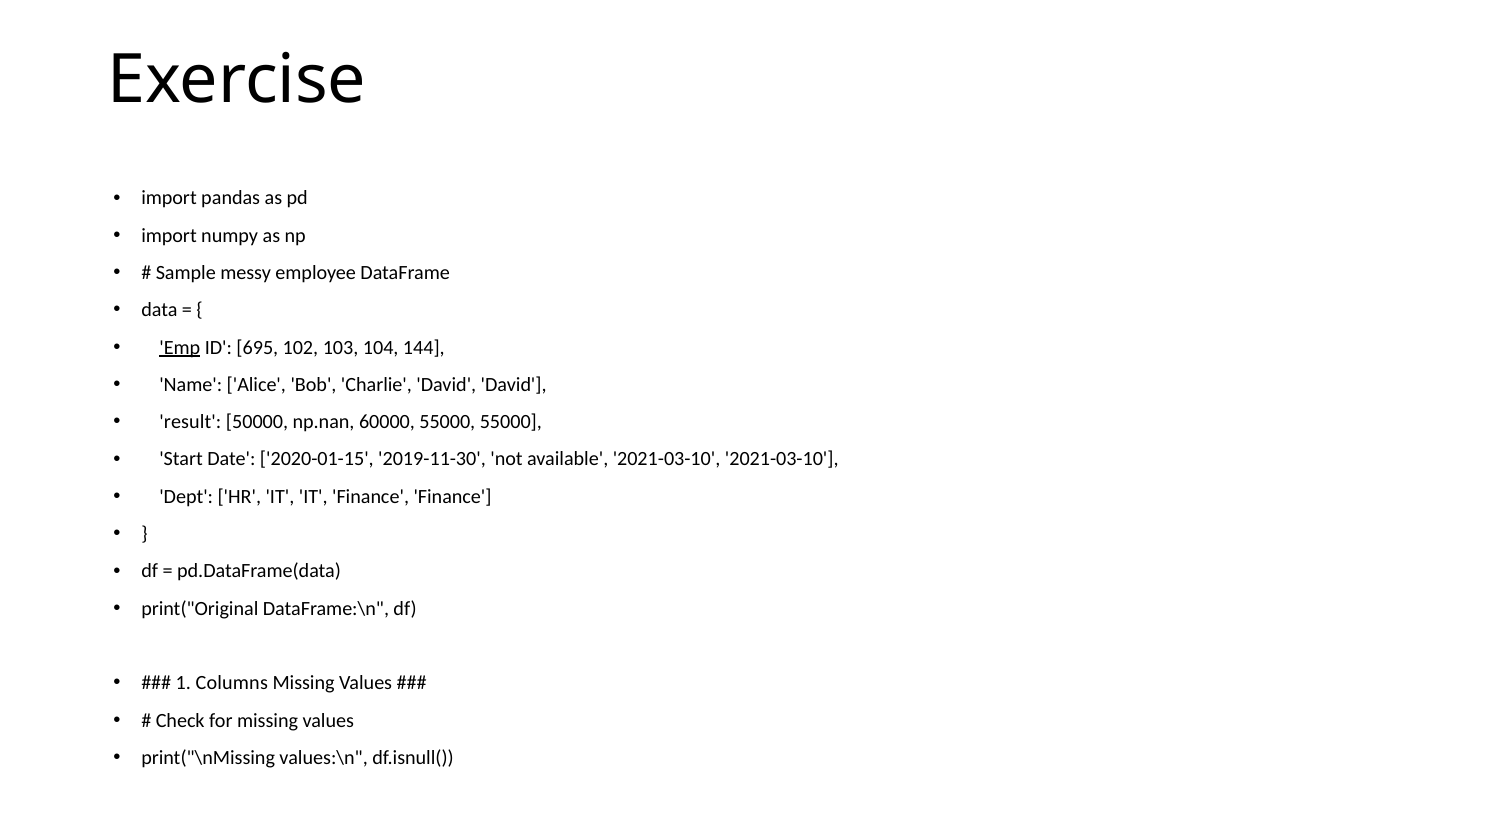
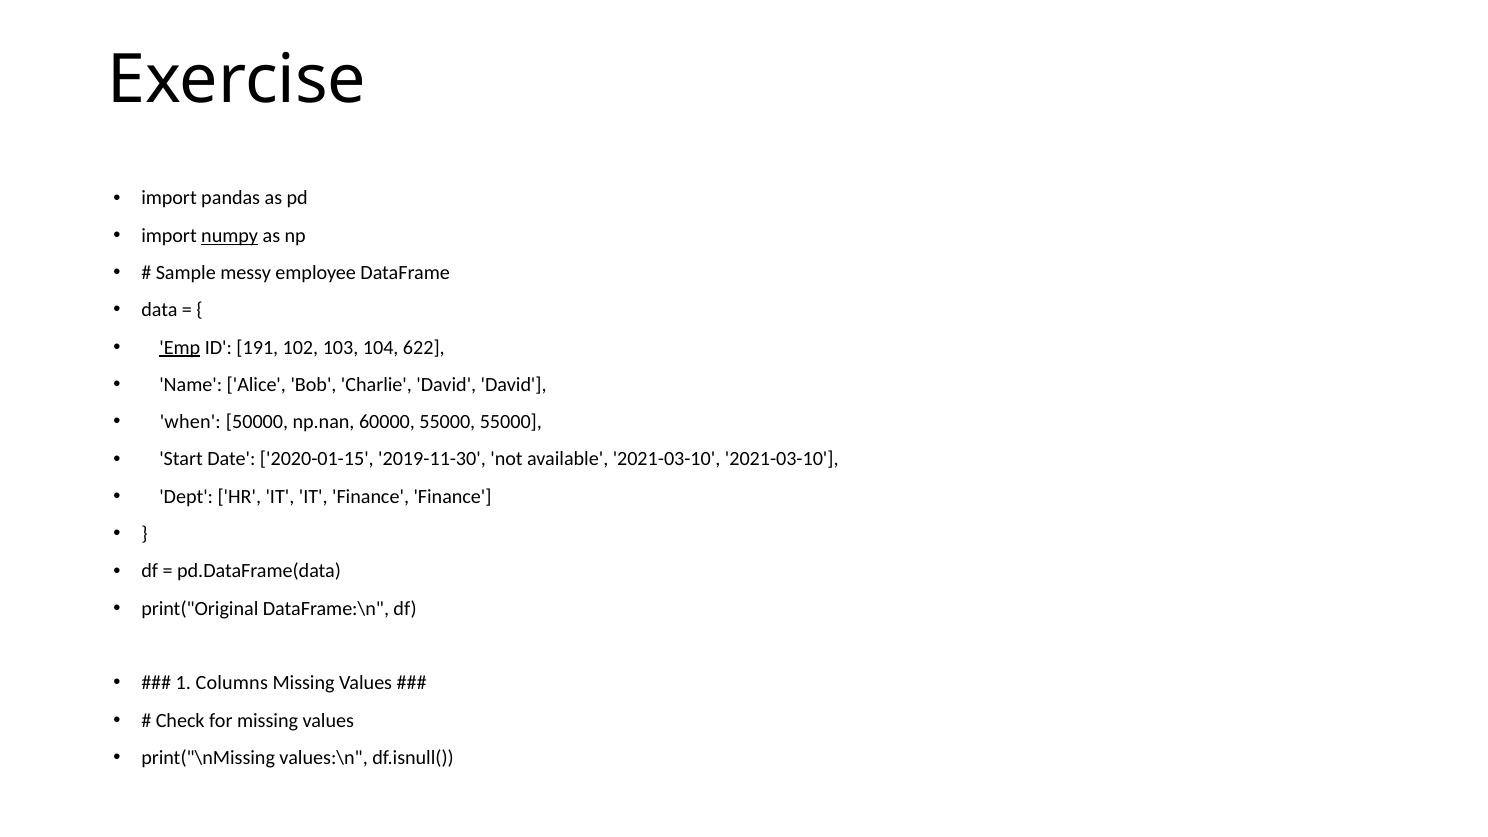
numpy underline: none -> present (230, 235)
695: 695 -> 191 (257, 347)
144: 144 -> 622 (424, 347)
result: result -> when (190, 422)
